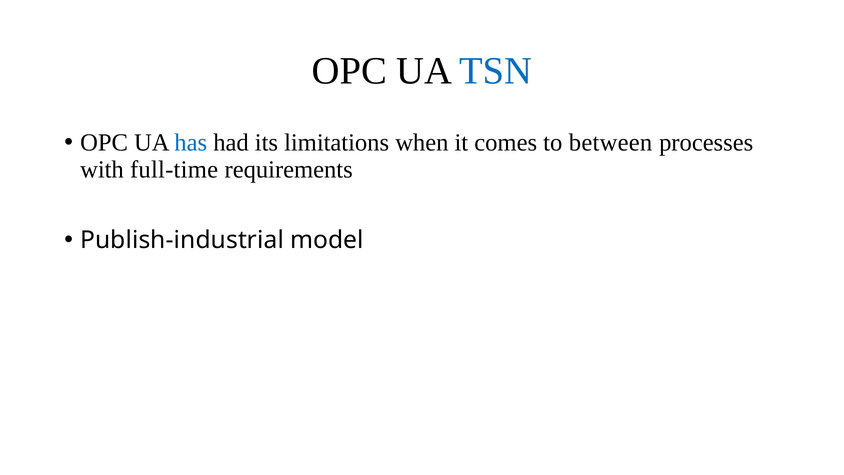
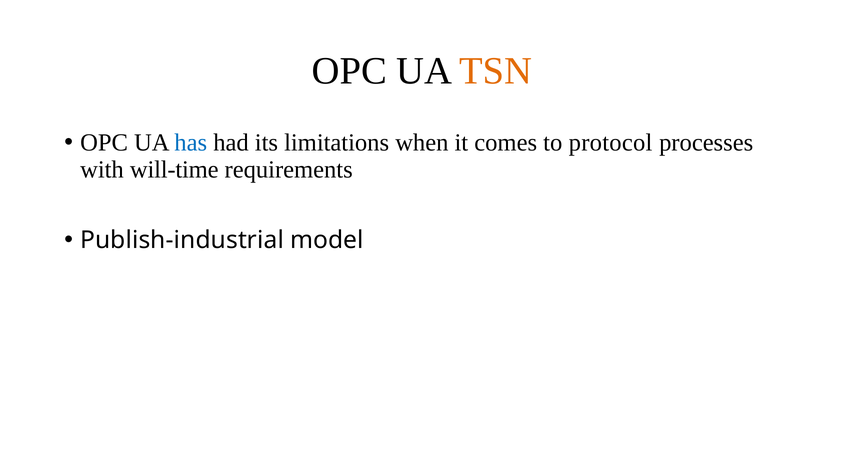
TSN colour: blue -> orange (496, 71)
between: between -> protocol (611, 143)
full-time: full-time -> will-time (174, 169)
